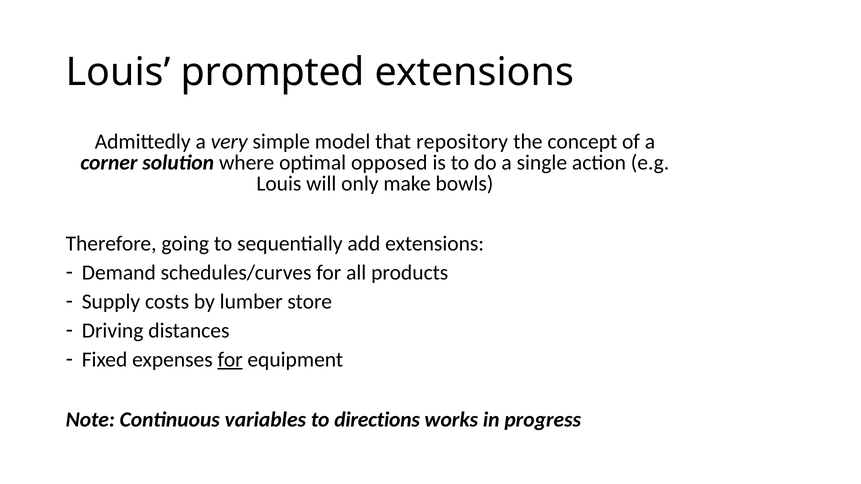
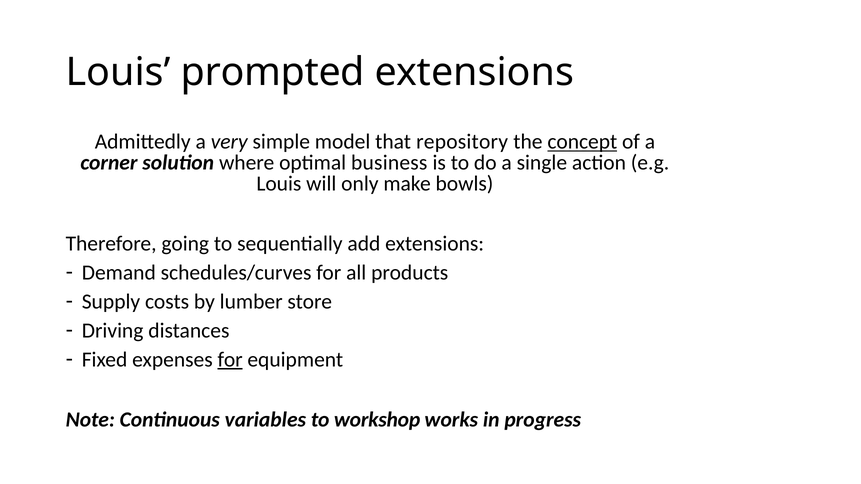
concept underline: none -> present (582, 142)
opposed: opposed -> business (389, 163)
directions: directions -> workshop (377, 420)
